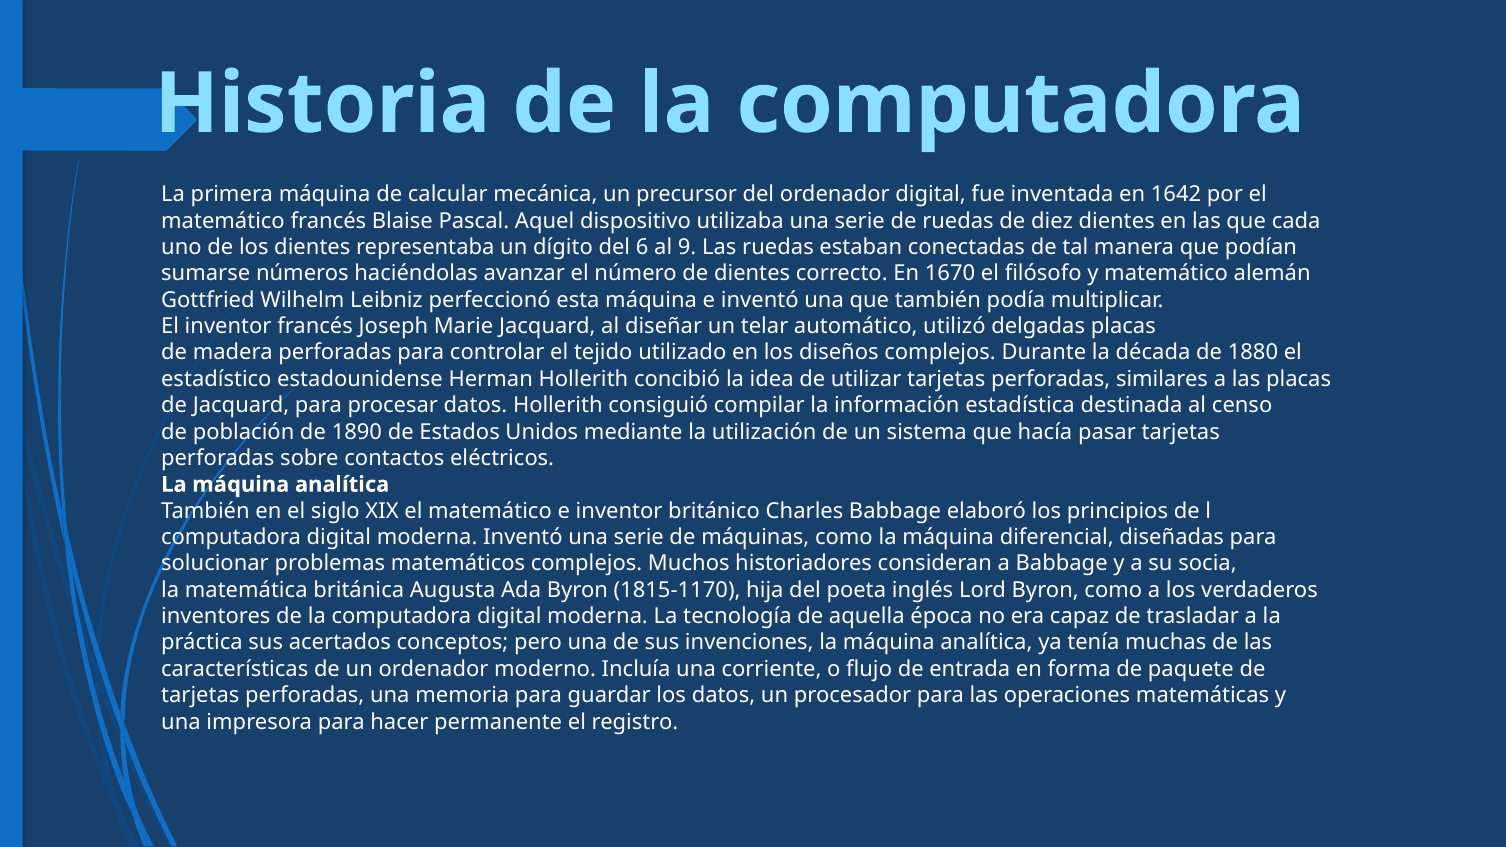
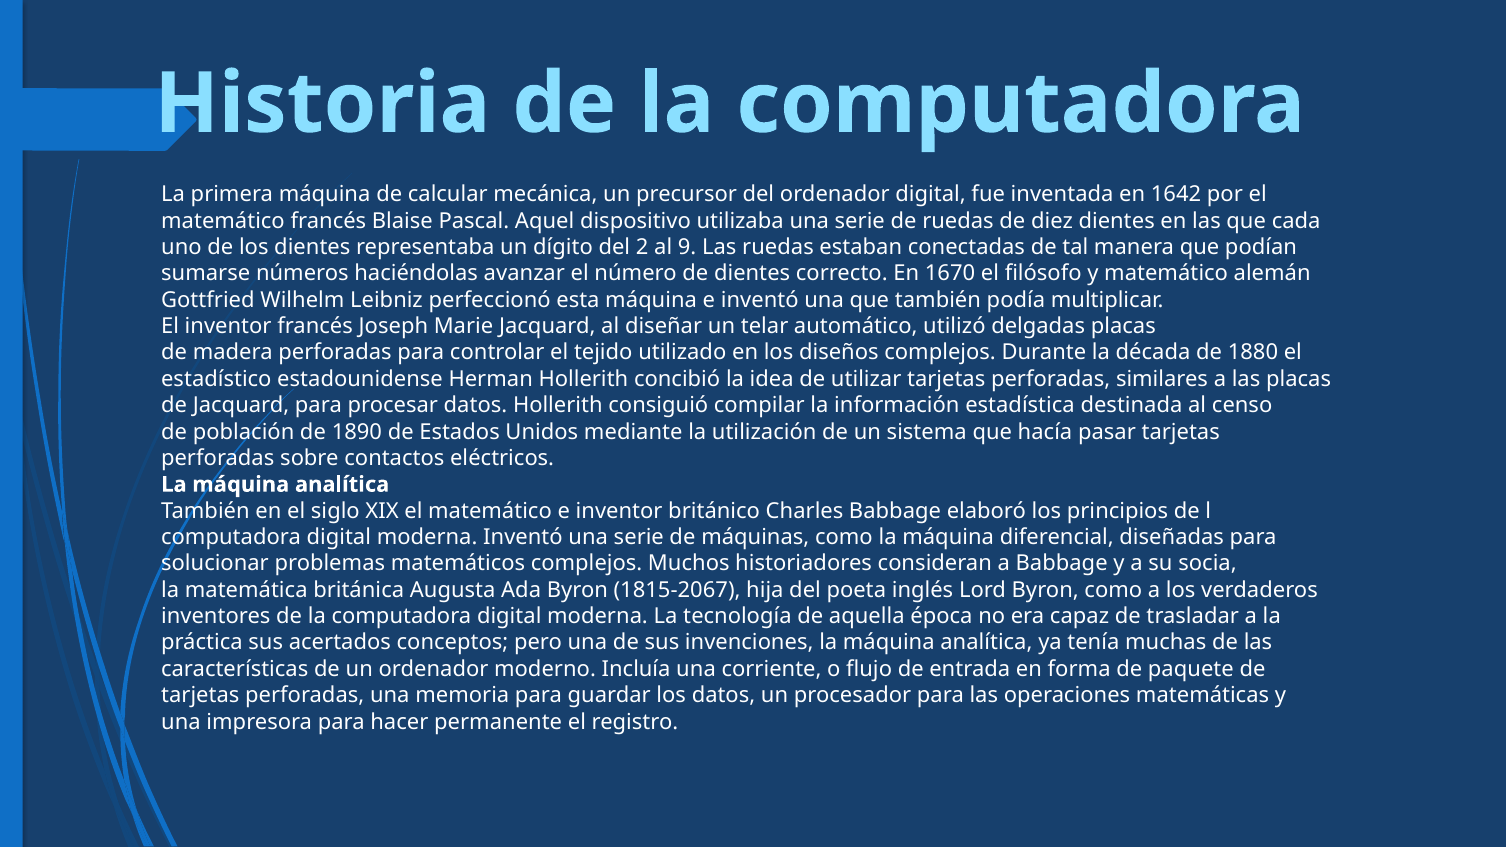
6: 6 -> 2 (642, 247)
1815-1170: 1815-1170 -> 1815-2067 (677, 590)
